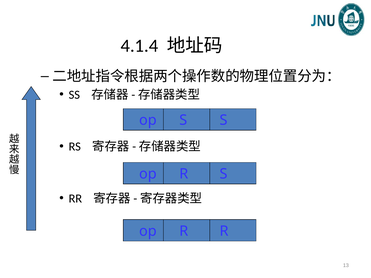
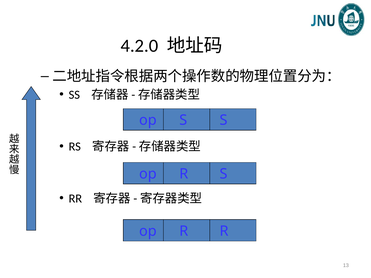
4.1.4: 4.1.4 -> 4.2.0 (139, 46)
